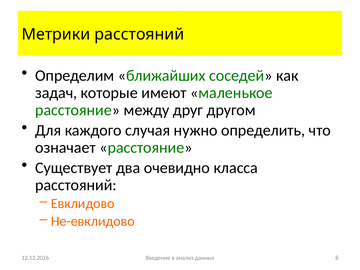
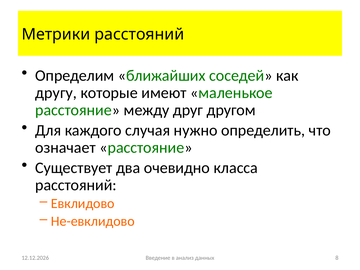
задач: задач -> другу (56, 93)
